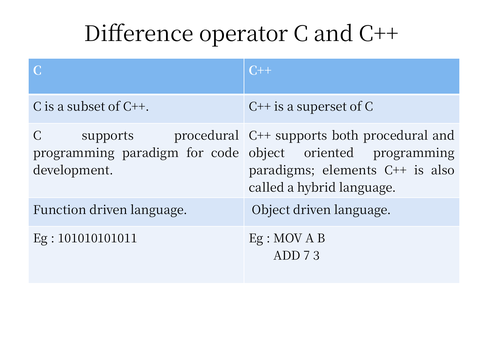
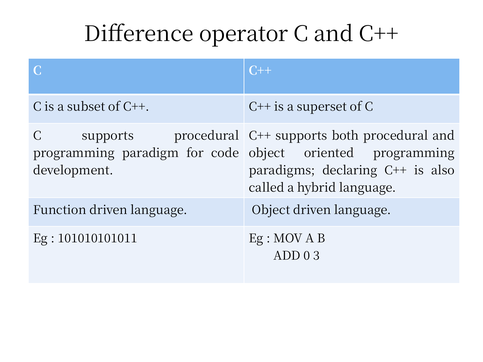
elements: elements -> declaring (350, 171)
7: 7 -> 0 (307, 256)
